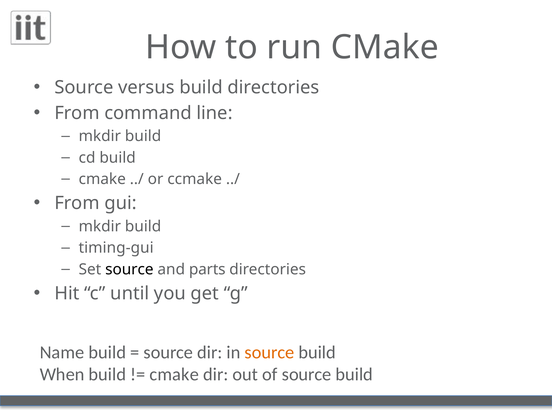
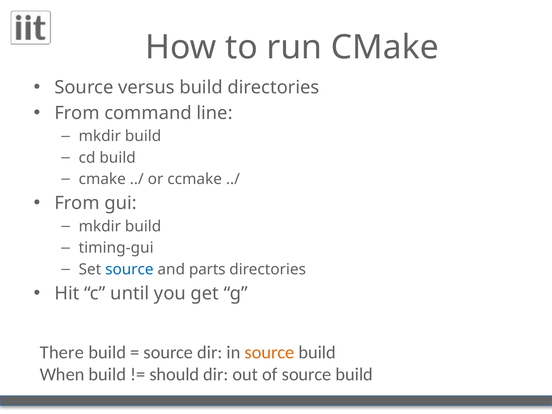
source colour: black -> blue (129, 269)
Name: Name -> There (62, 352)
cmake: cmake -> should (174, 375)
